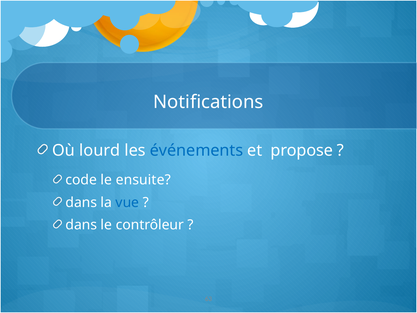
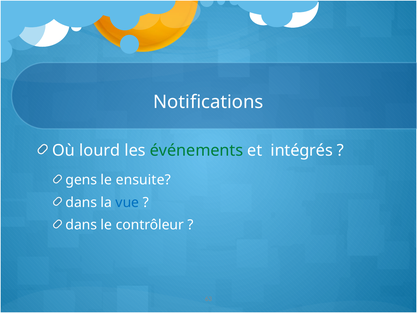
événements colour: blue -> green (196, 150)
propose: propose -> intégrés (302, 150)
code: code -> gens (81, 180)
